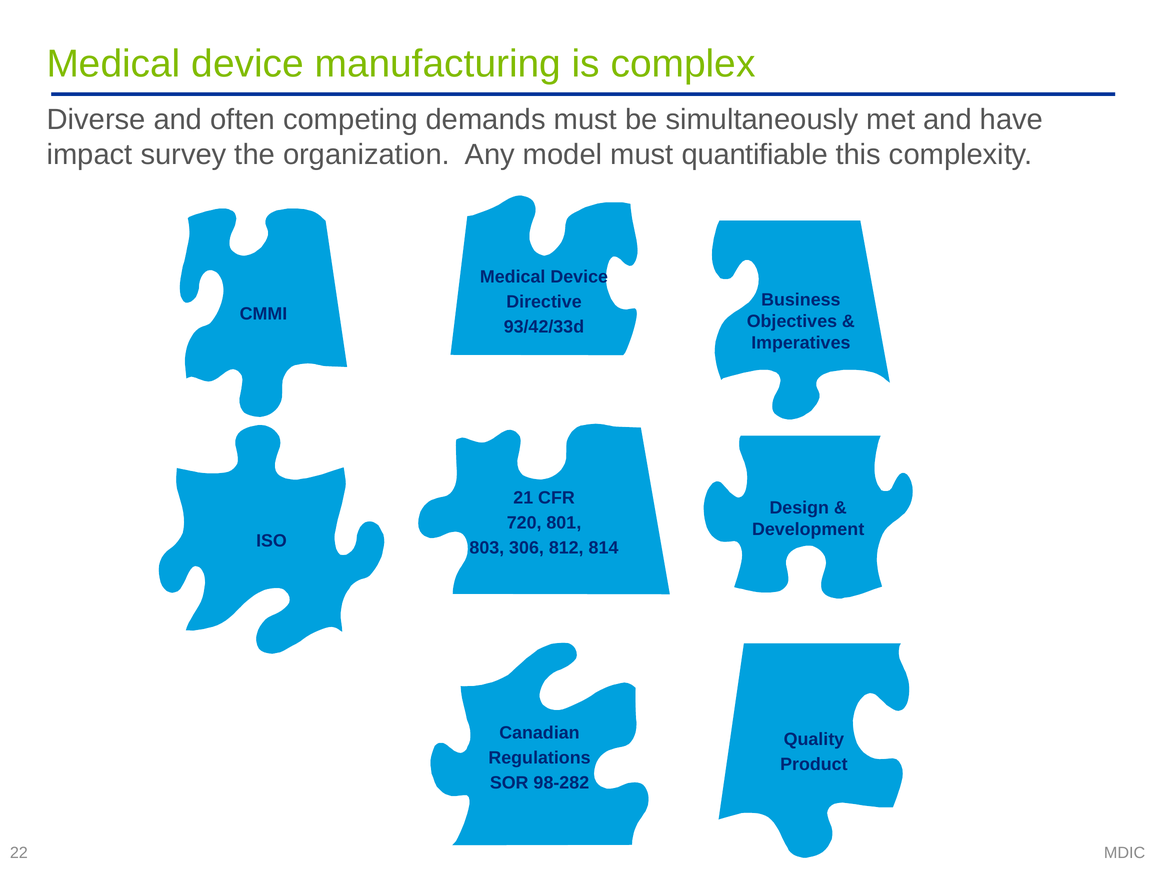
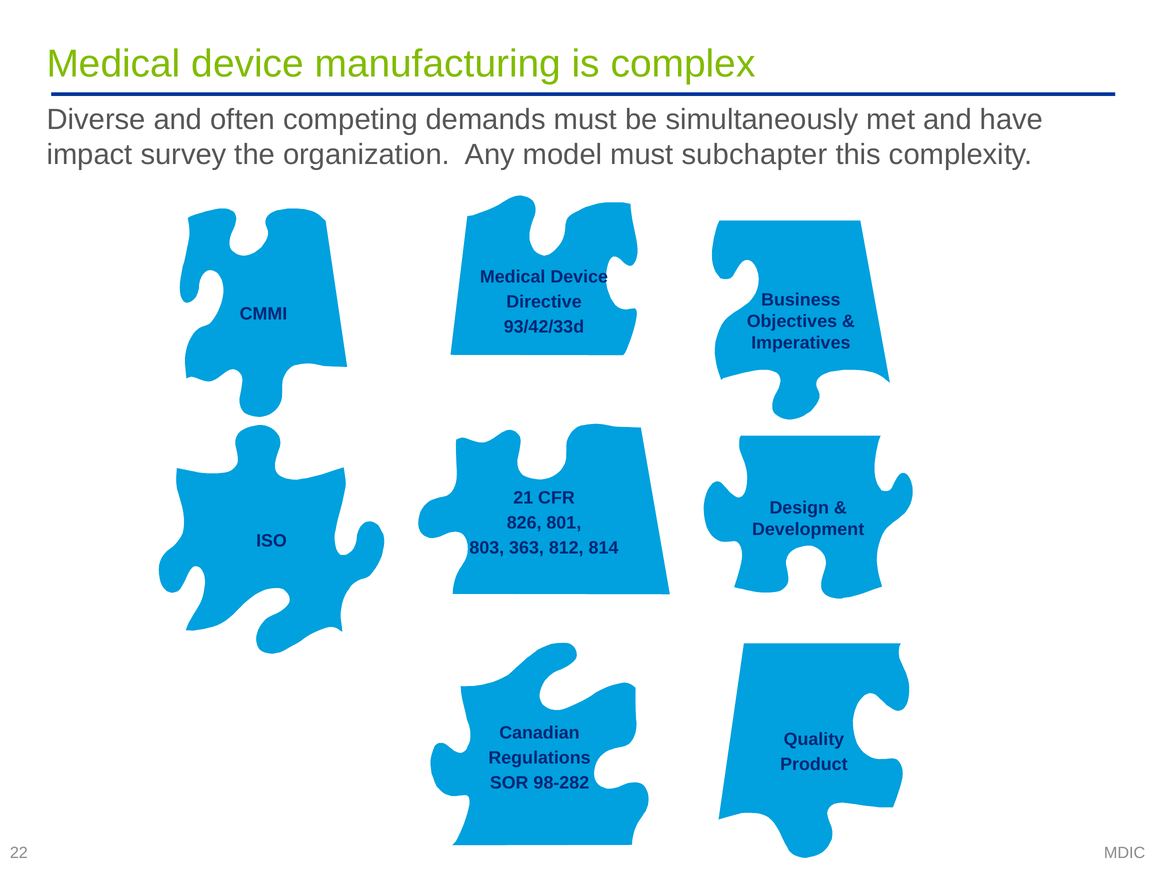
quantifiable: quantifiable -> subchapter (755, 154)
720: 720 -> 826 (524, 523)
306: 306 -> 363 (527, 548)
